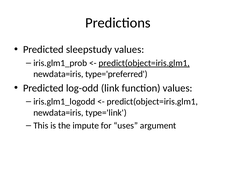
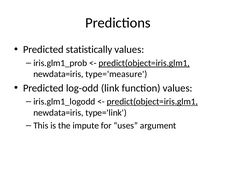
sleepstudy: sleepstudy -> statistically (89, 50)
type='preferred: type='preferred -> type='measure (116, 74)
predict(object=iris.glm1 underline: none -> present (152, 102)
